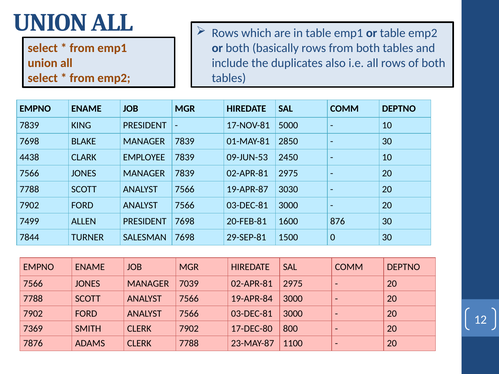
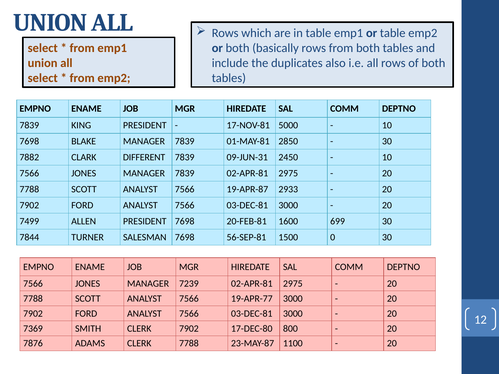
4438: 4438 -> 7882 (29, 157)
EMPLOYEE: EMPLOYEE -> DIFFERENT (144, 157)
09-JUN-53: 09-JUN-53 -> 09-JUN-31 (247, 157)
3030: 3030 -> 2933 (288, 189)
876: 876 -> 699 (338, 221)
29-SEP-81: 29-SEP-81 -> 56-SEP-81 (246, 237)
7039: 7039 -> 7239 (189, 284)
19-APR-84: 19-APR-84 -> 19-APR-77 (252, 299)
